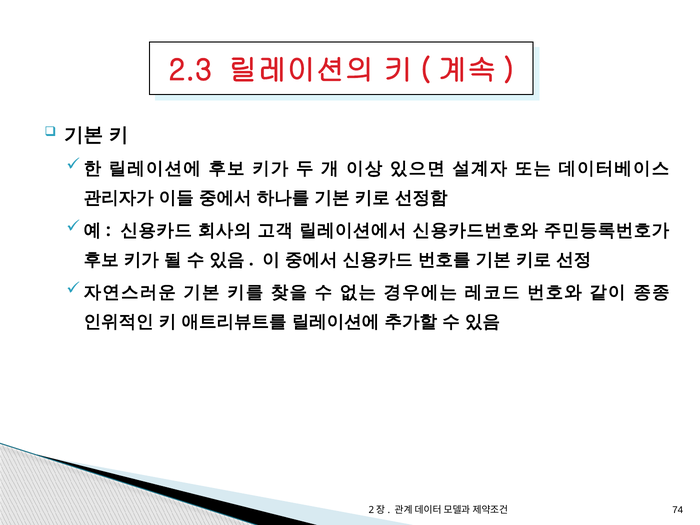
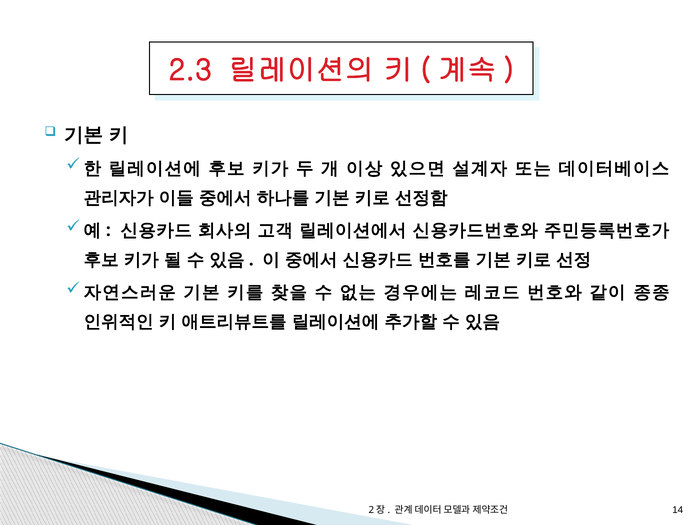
74: 74 -> 14 (678, 510)
